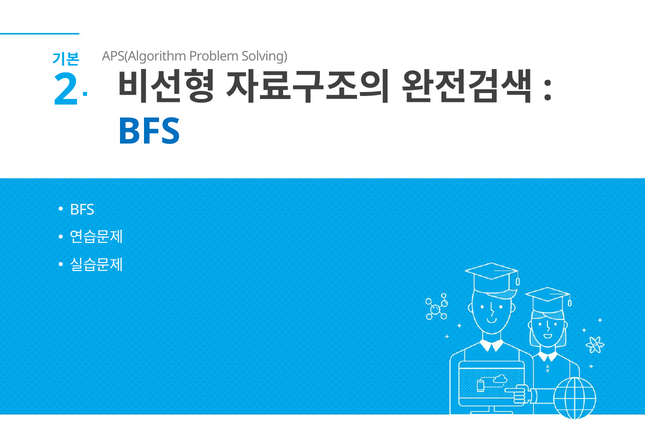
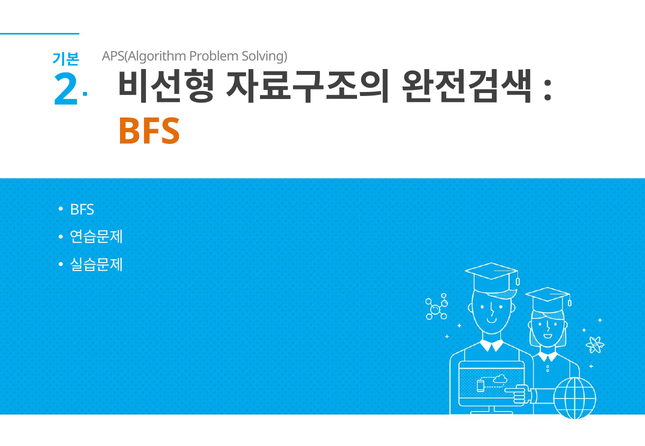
BFS colour: blue -> orange (149, 132)
